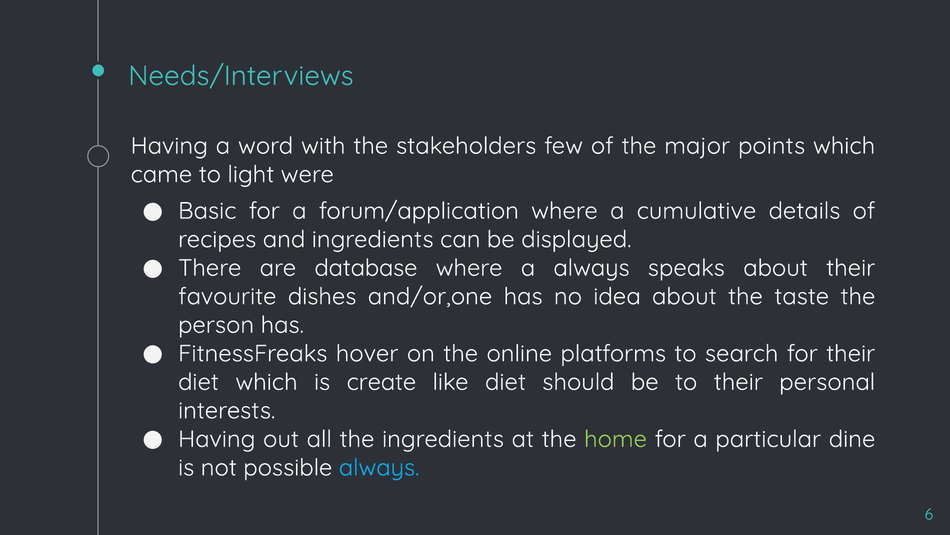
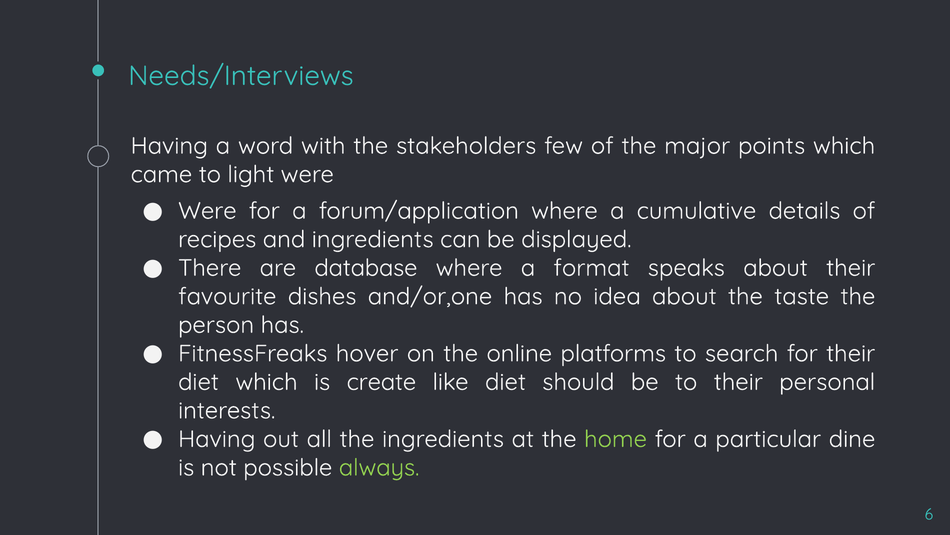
Basic: Basic -> Were (207, 211)
a always: always -> format (591, 268)
always colour: light blue -> light green (379, 467)
